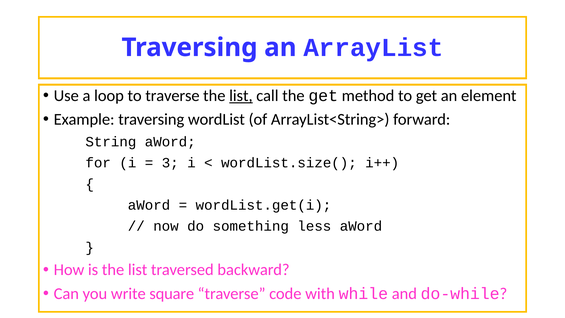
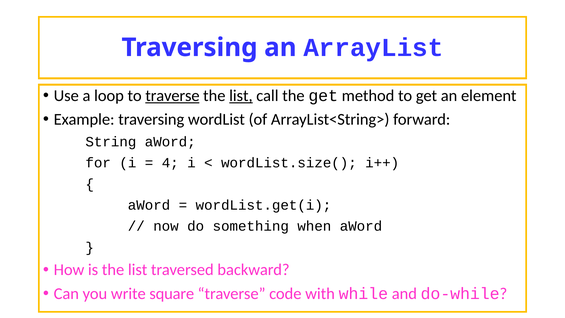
traverse underline: none -> present (172, 96)
3: 3 -> 4 (170, 163)
less: less -> when (314, 226)
